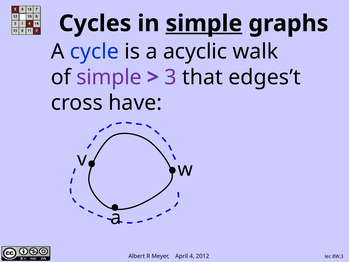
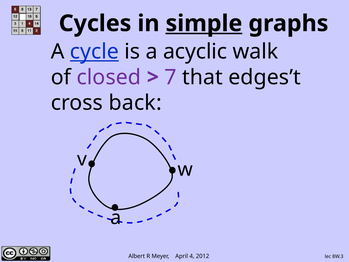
cycle underline: none -> present (94, 52)
of simple: simple -> closed (109, 77)
3: 3 -> 7 (171, 77)
have: have -> back (135, 103)
